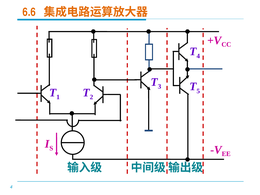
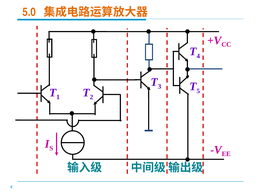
6.6: 6.6 -> 5.0 (29, 12)
